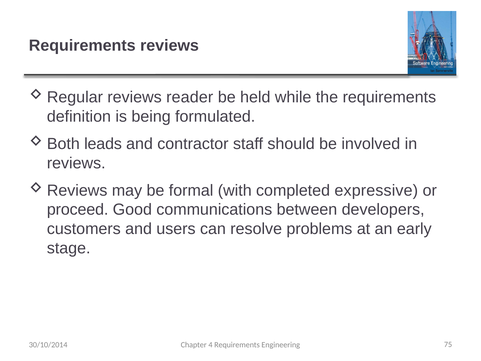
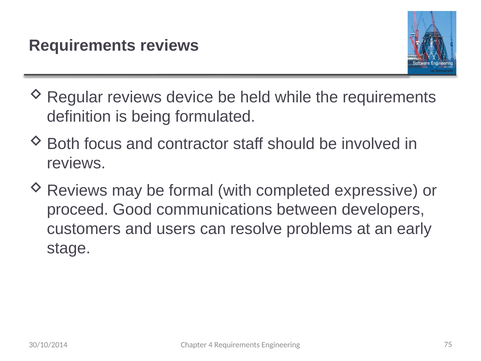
reader: reader -> device (190, 97)
leads: leads -> focus (103, 144)
